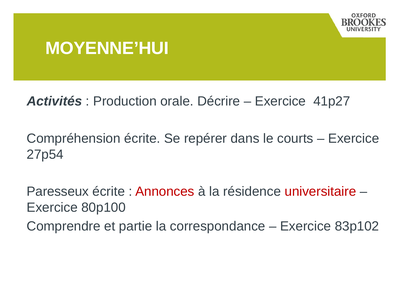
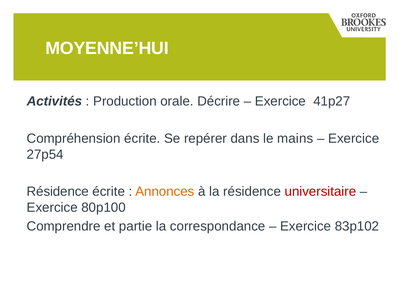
courts: courts -> mains (295, 139)
Paresseux: Paresseux -> Résidence (58, 192)
Annonces colour: red -> orange (165, 192)
